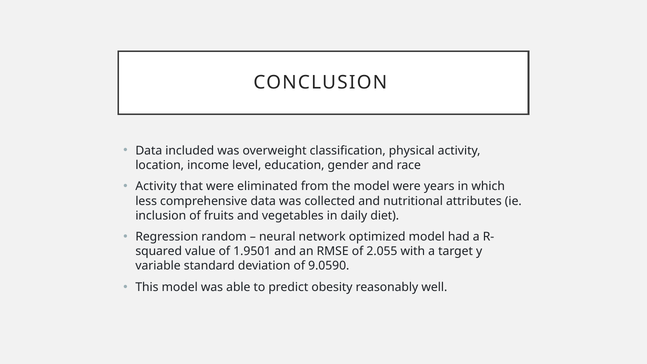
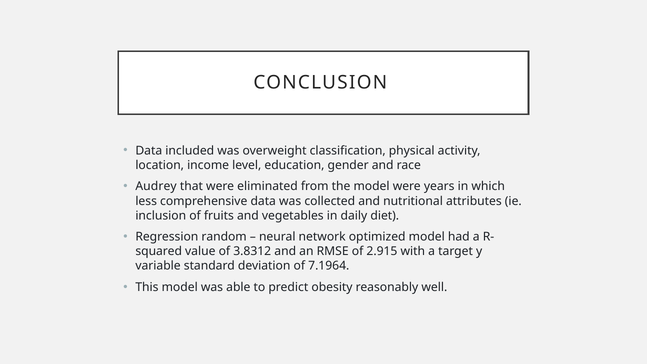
Activity: Activity -> Audrey (156, 186)
1.9501: 1.9501 -> 3.8312 (252, 251)
2.055: 2.055 -> 2.915 (382, 251)
9.0590: 9.0590 -> 7.1964 (329, 266)
